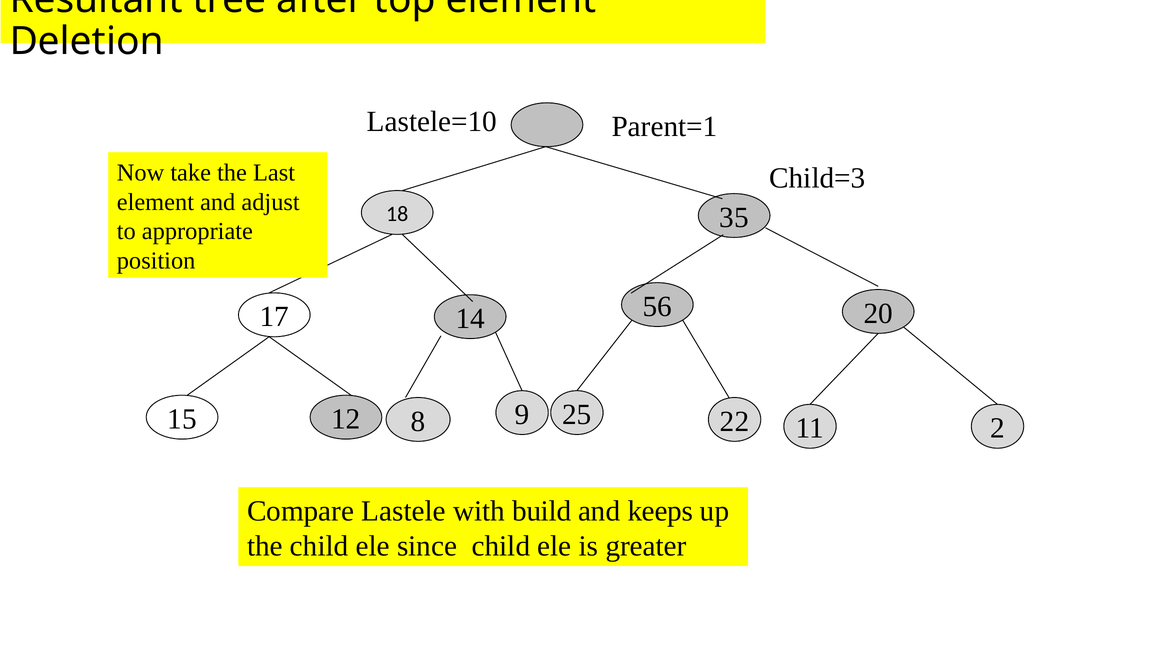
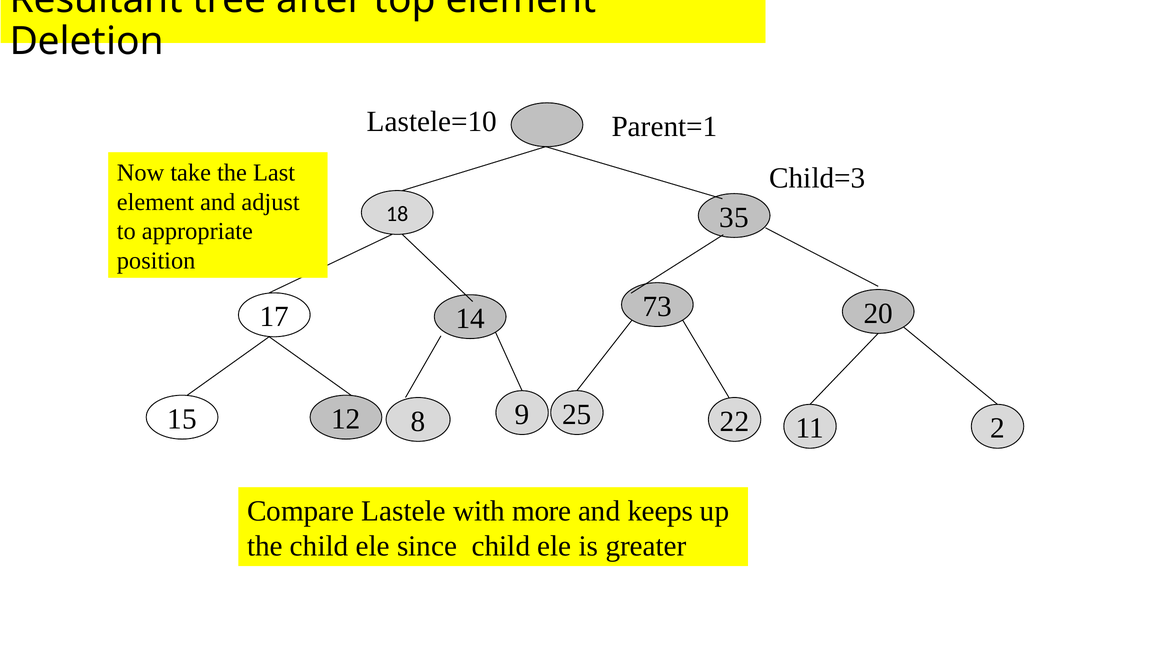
56: 56 -> 73 (657, 307)
build: build -> more (542, 511)
